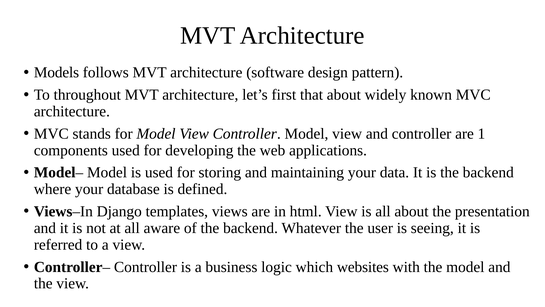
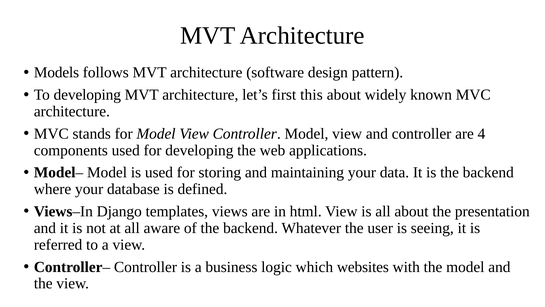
To throughout: throughout -> developing (87, 95)
that: that -> this (311, 95)
1: 1 -> 4 (481, 134)
